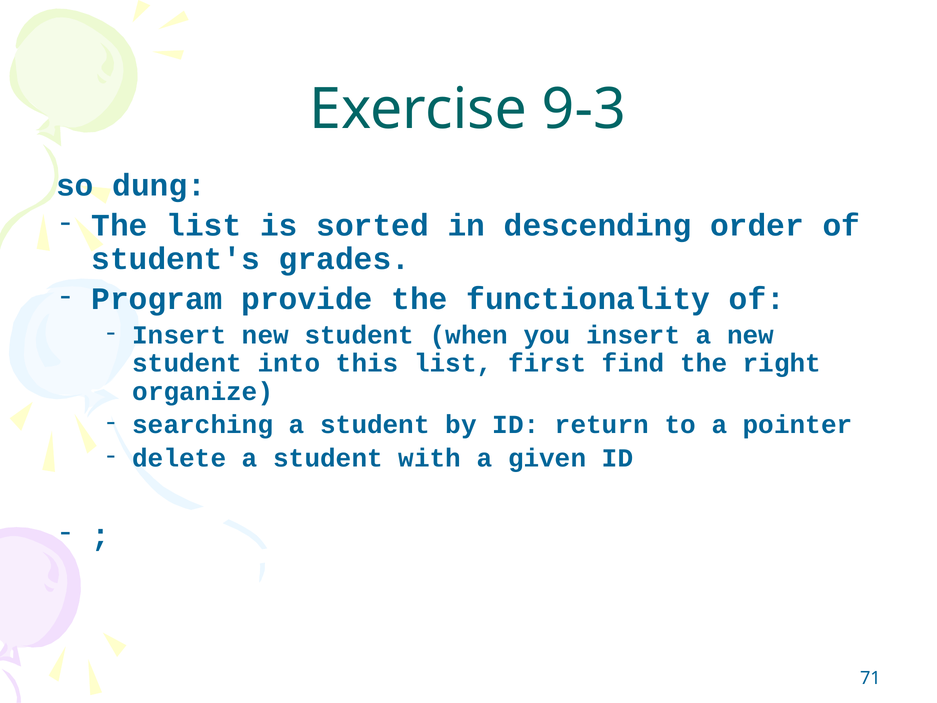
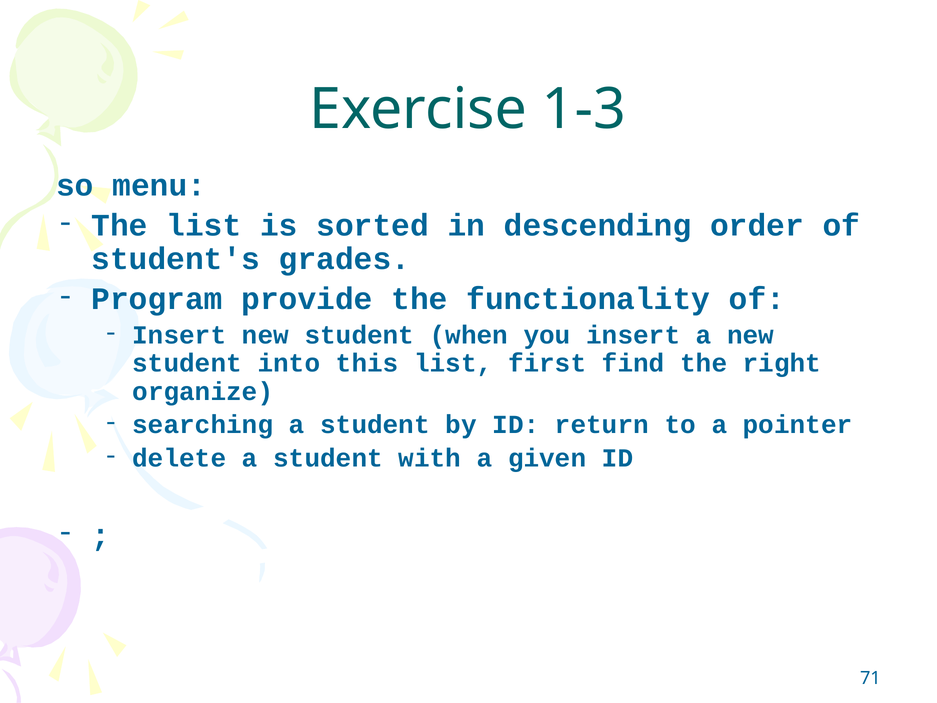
9-3: 9-3 -> 1-3 (584, 109)
dung: dung -> menu (159, 185)
